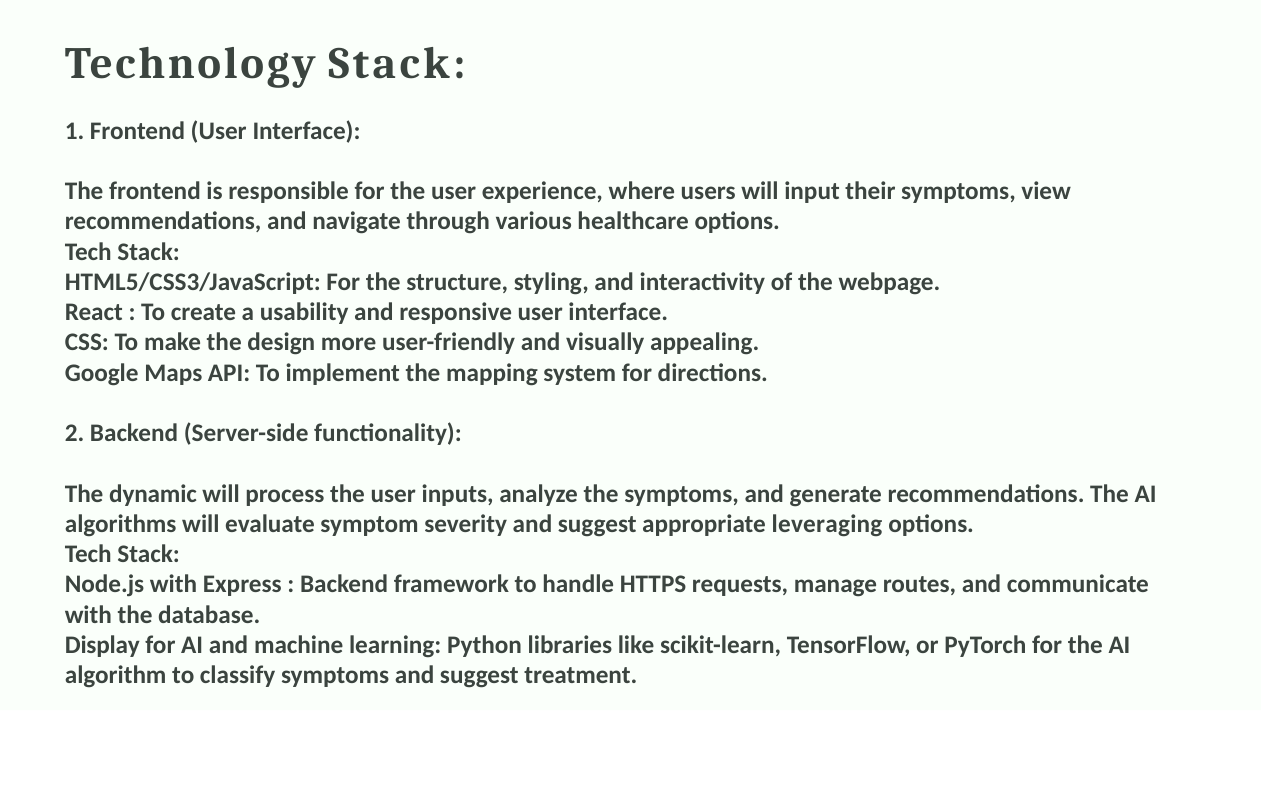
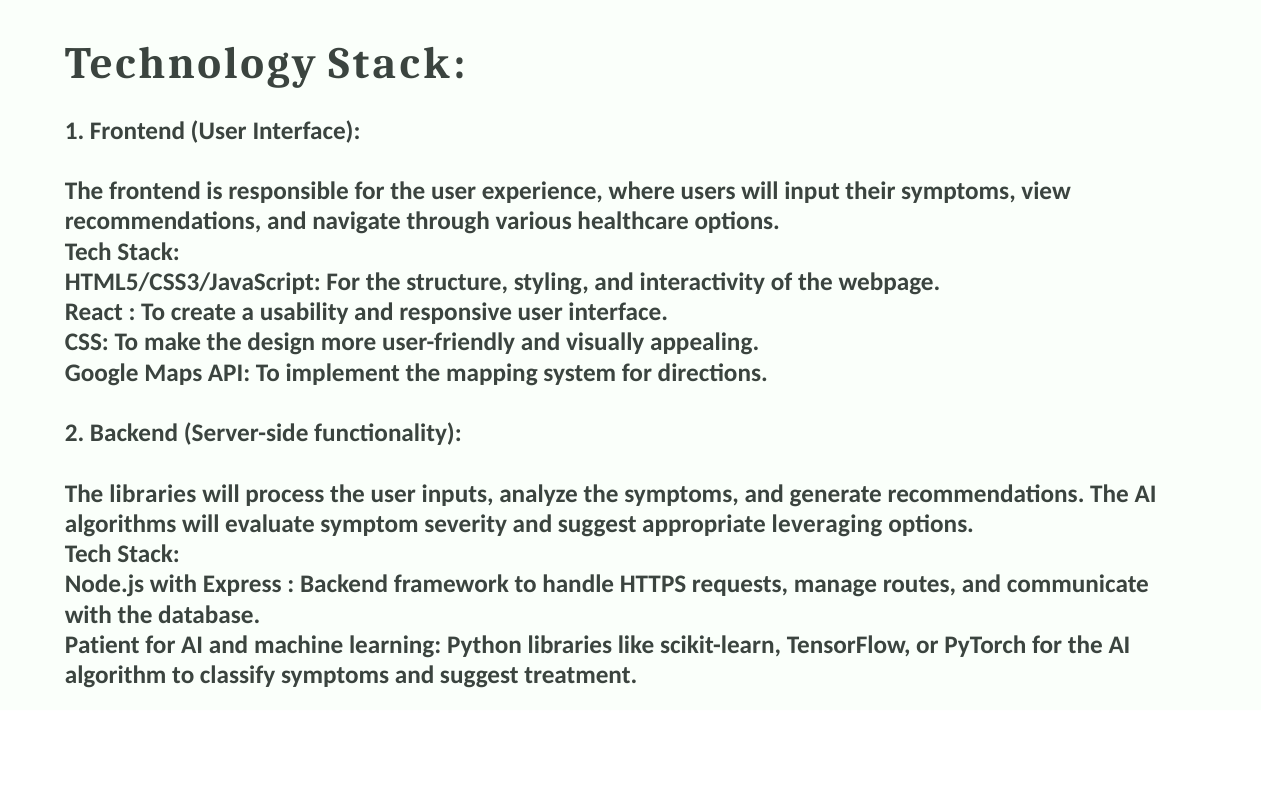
The dynamic: dynamic -> libraries (153, 494)
Display: Display -> Patient (102, 645)
